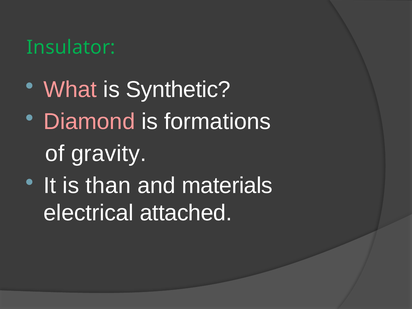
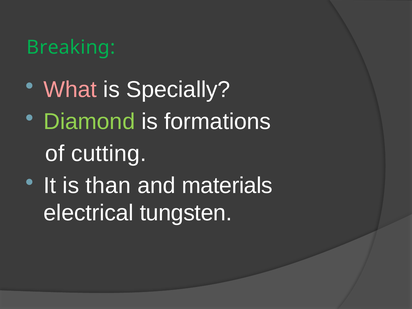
Insulator: Insulator -> Breaking (71, 47)
Synthetic: Synthetic -> Specially (178, 89)
Diamond colour: pink -> light green (89, 121)
gravity: gravity -> cutting (109, 154)
attached: attached -> tungsten (186, 213)
